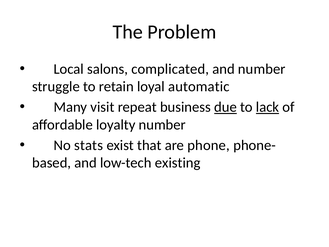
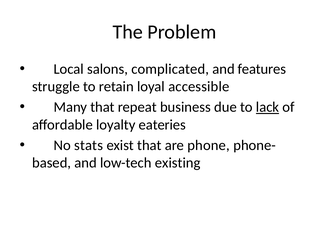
and number: number -> features (262, 69)
automatic: automatic -> accessible (199, 87)
visit: visit -> that (102, 107)
due underline: present -> none (225, 107)
loyalty number: number -> eateries (162, 125)
